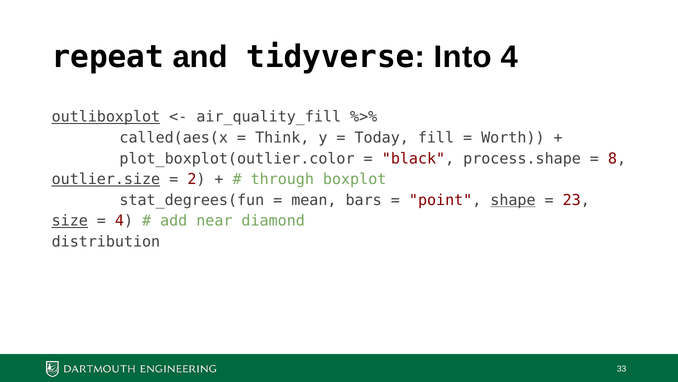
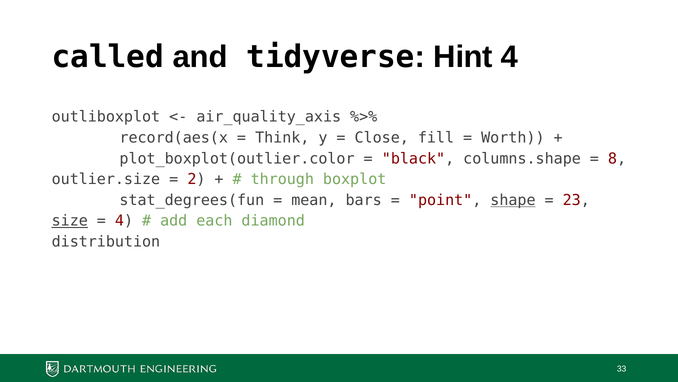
repeat: repeat -> called (108, 57)
Into: Into -> Hint (463, 57)
outliboxplot underline: present -> none (106, 117)
air_quality_fill: air_quality_fill -> air_quality_axis (269, 117)
called(aes(x: called(aes(x -> record(aes(x (174, 138)
Today: Today -> Close (382, 138)
process.shape: process.shape -> columns.shape (522, 158)
outlier.size underline: present -> none (106, 179)
near: near -> each (214, 221)
